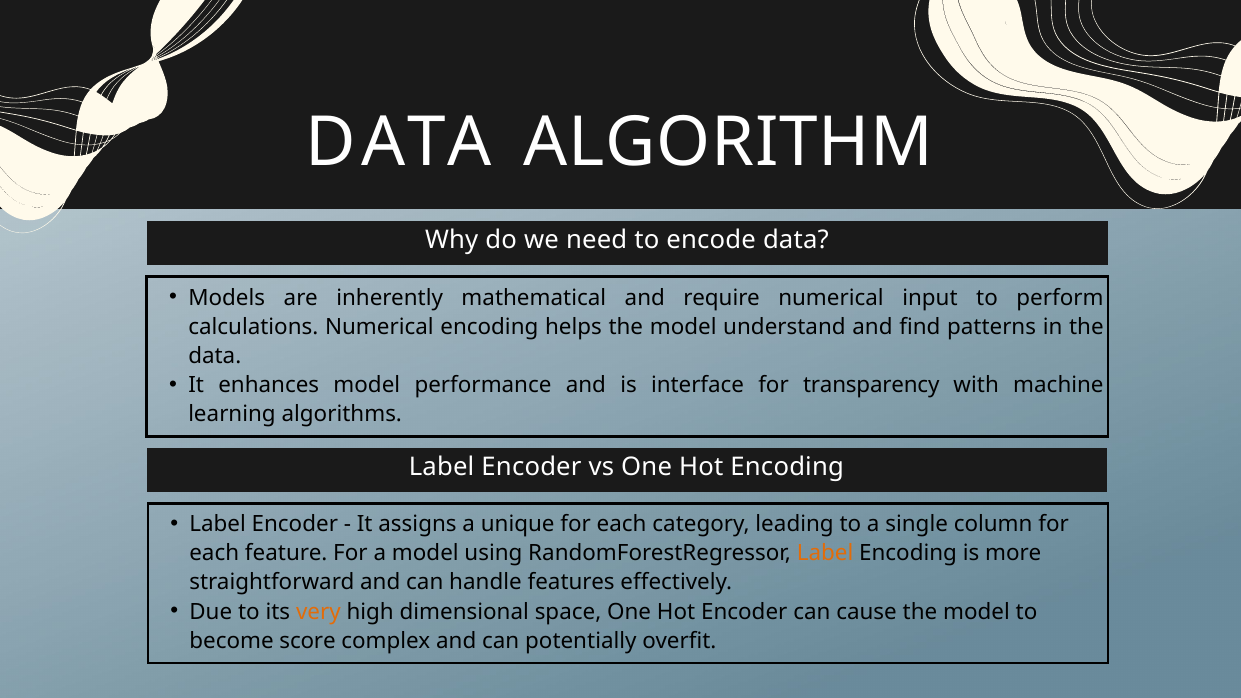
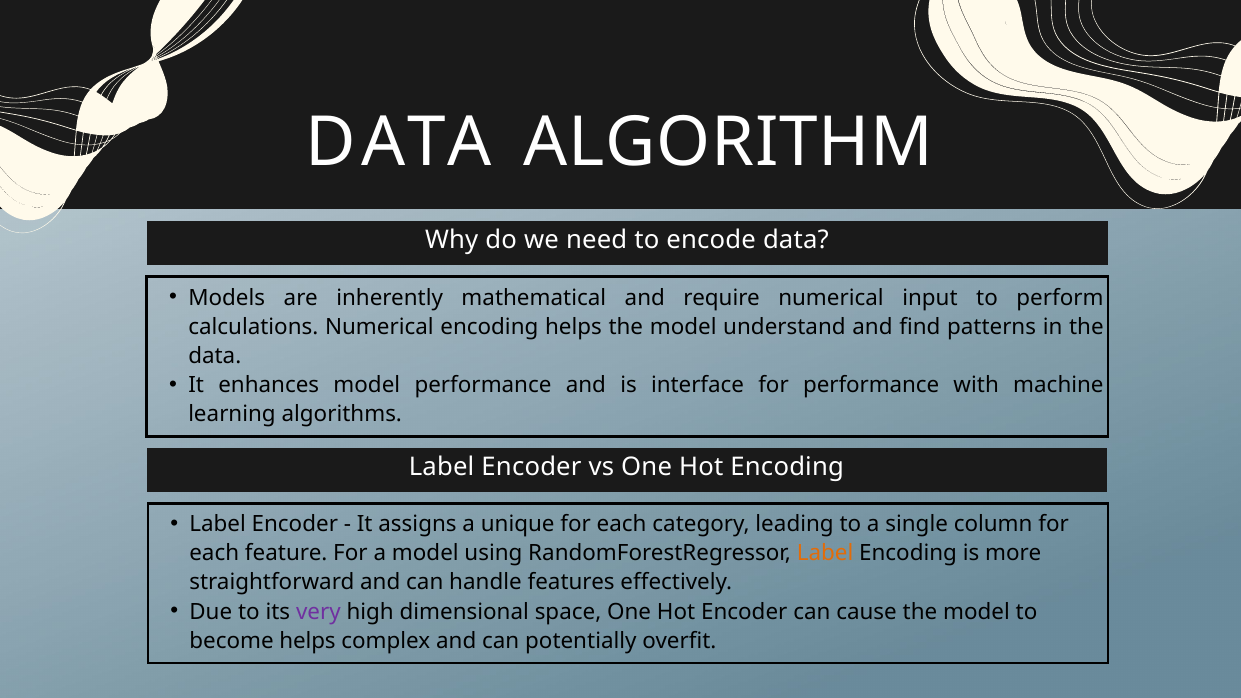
for transparency: transparency -> performance (871, 385)
very colour: orange -> purple (318, 612)
become score: score -> helps (308, 641)
